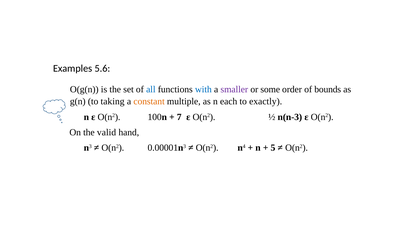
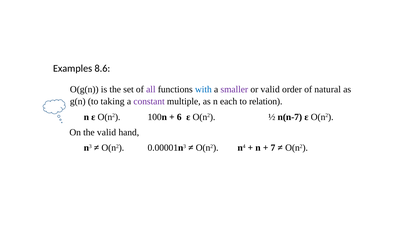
5.6: 5.6 -> 8.6 (102, 69)
all colour: blue -> purple (151, 90)
or some: some -> valid (270, 90)
bounds: bounds -> natural (328, 90)
constant colour: orange -> purple (149, 102)
exactly: exactly -> relation (266, 102)
7: 7 -> 6 (179, 117)
n(n-3: n(n-3 -> n(n-7 (290, 117)
5: 5 -> 7 (273, 148)
